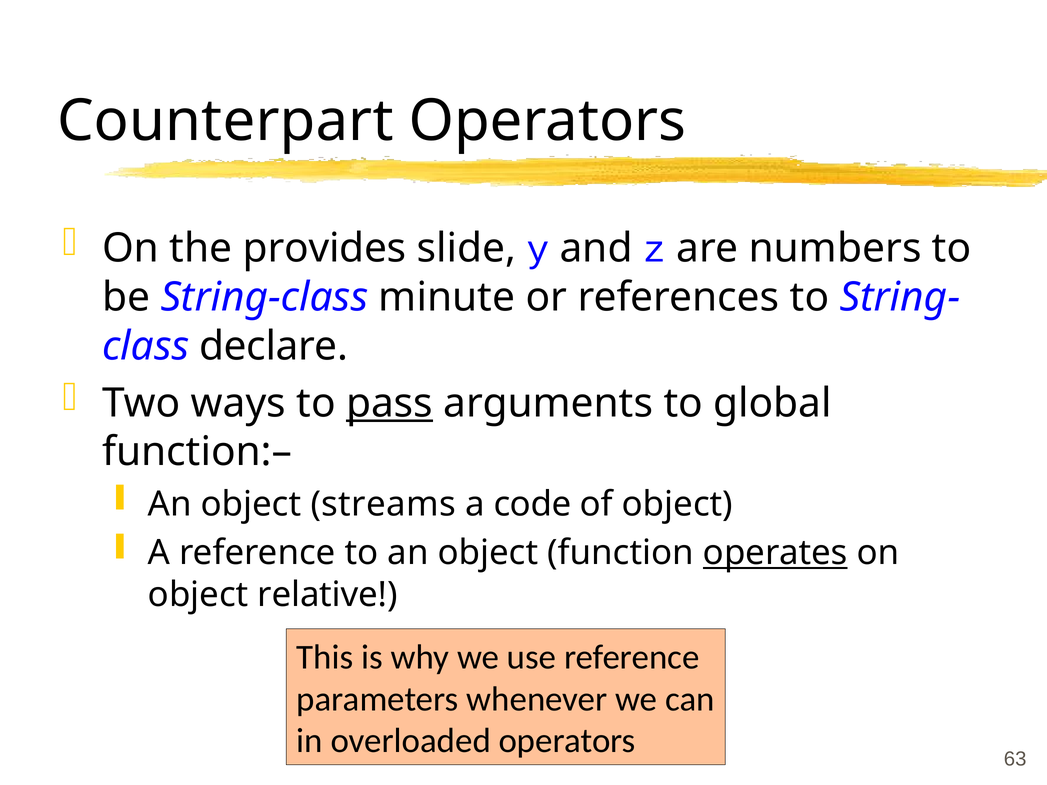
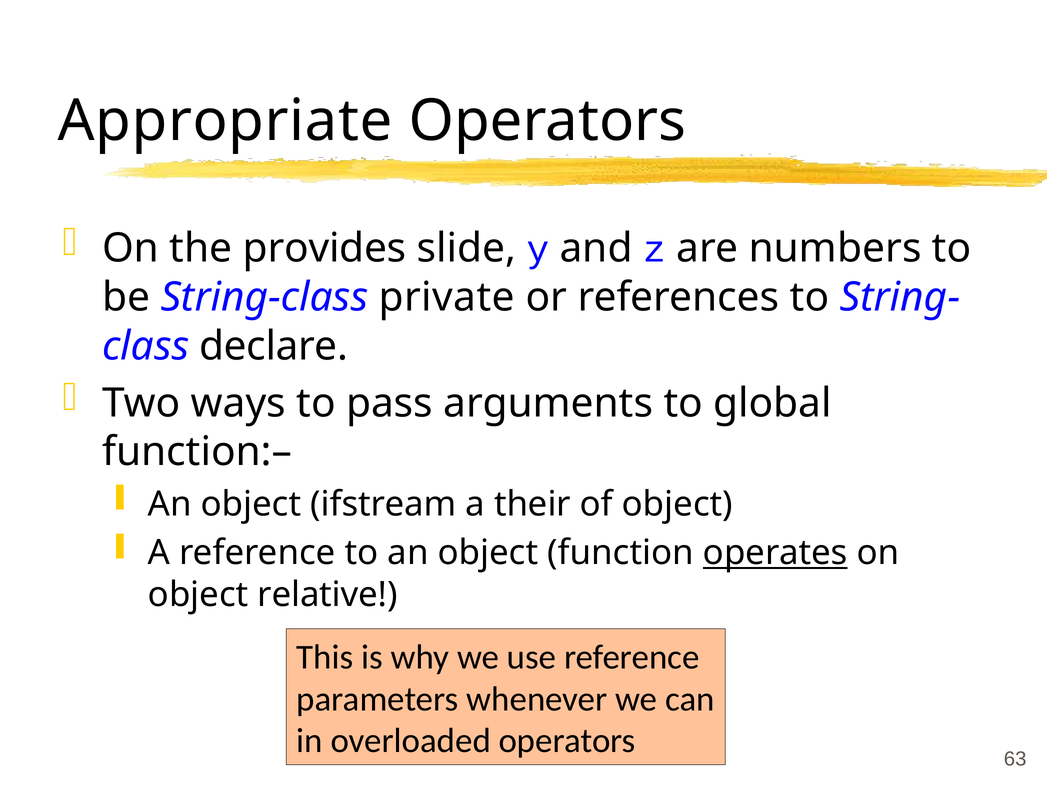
Counterpart: Counterpart -> Appropriate (225, 121)
minute: minute -> private (447, 297)
pass underline: present -> none (390, 403)
streams: streams -> ifstream (383, 504)
code: code -> their (532, 504)
